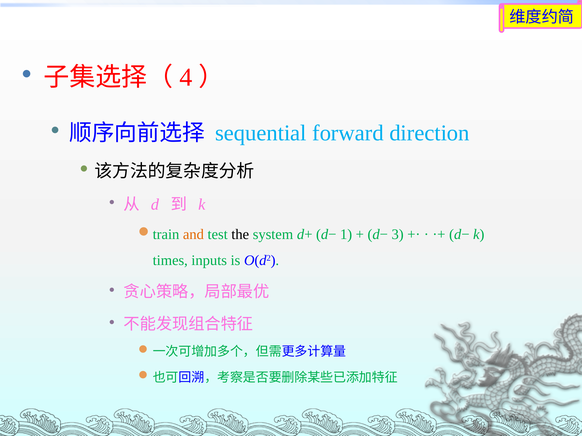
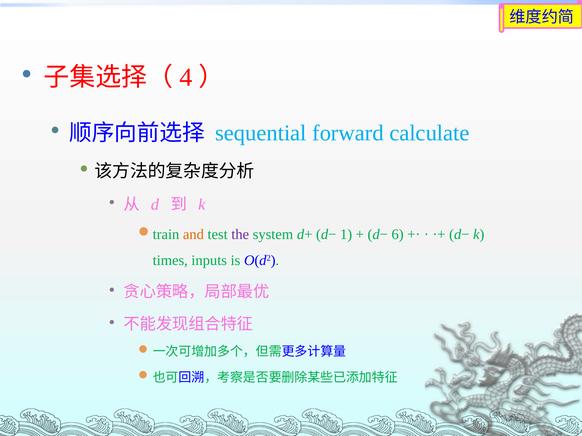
direction: direction -> calculate (429, 133)
the colour: black -> purple (240, 235)
3: 3 -> 6 (398, 235)
